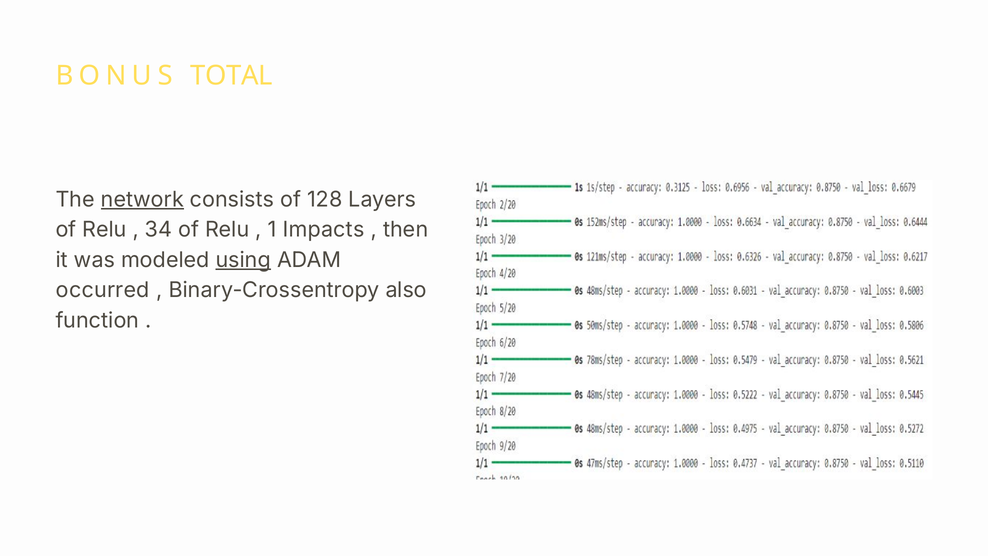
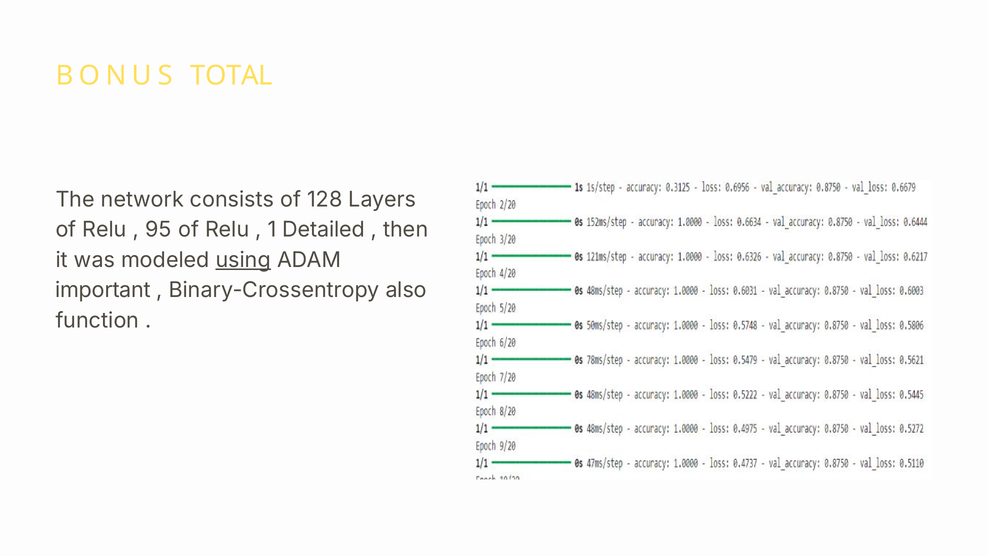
network underline: present -> none (142, 200)
34: 34 -> 95 (158, 230)
Impacts: Impacts -> Detailed (324, 230)
occurred: occurred -> important (103, 290)
